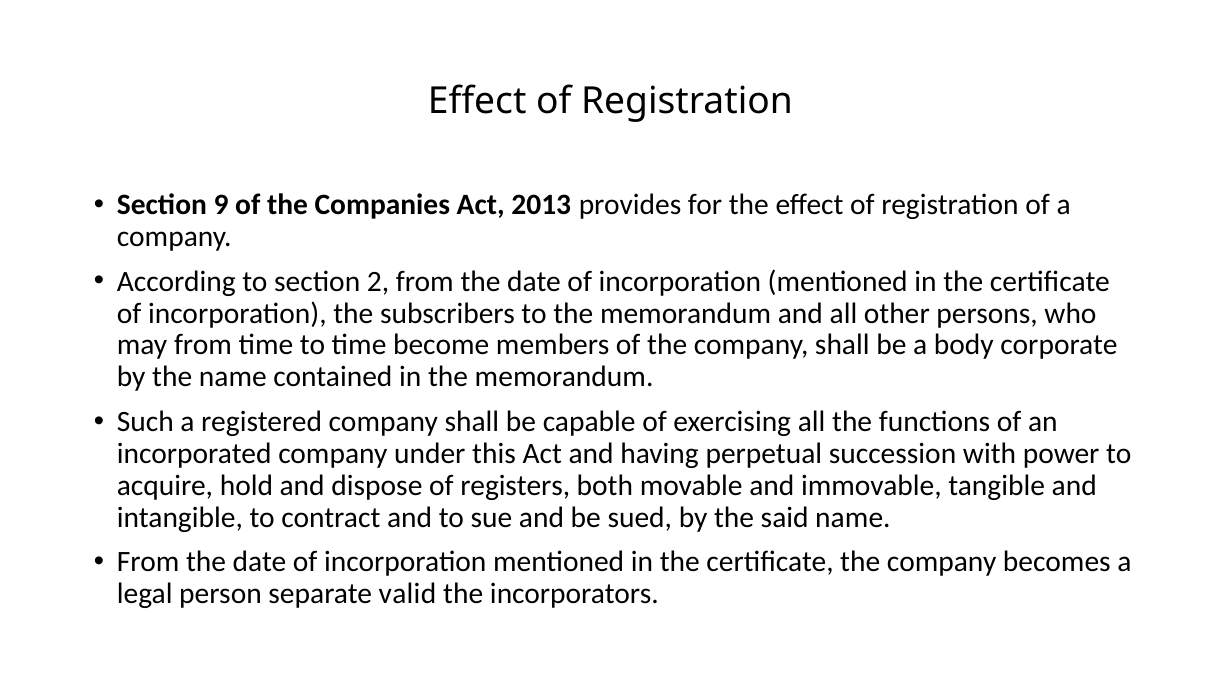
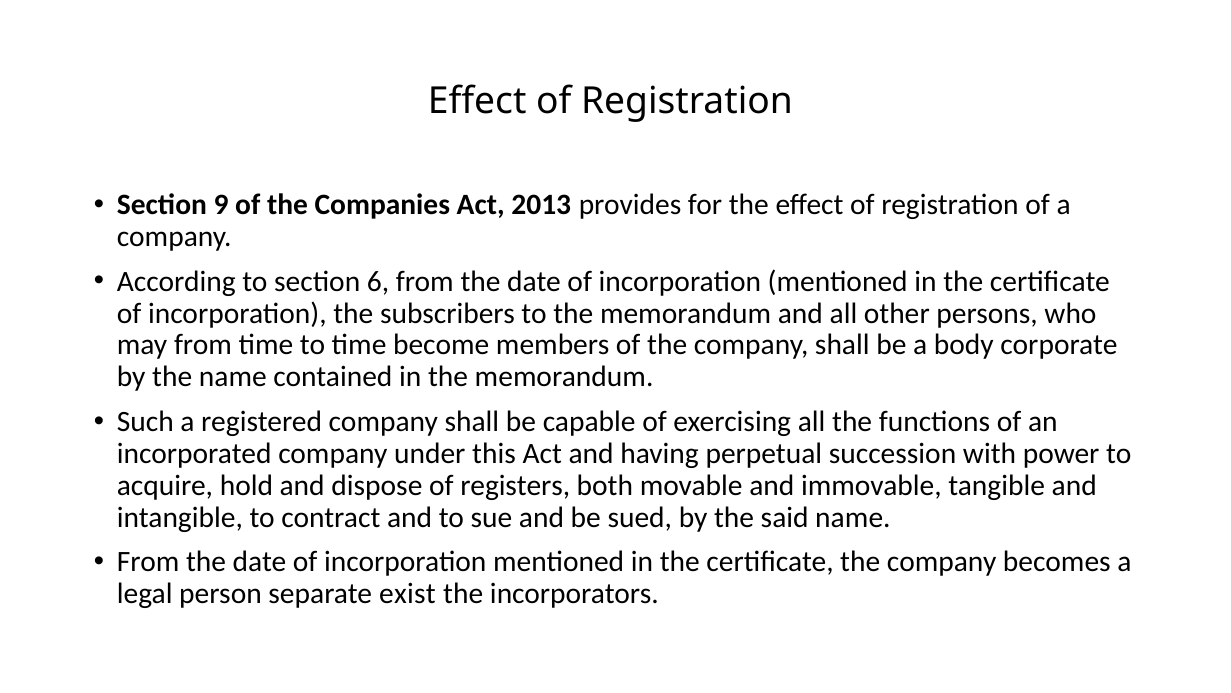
2: 2 -> 6 (378, 281)
valid: valid -> exist (407, 593)
